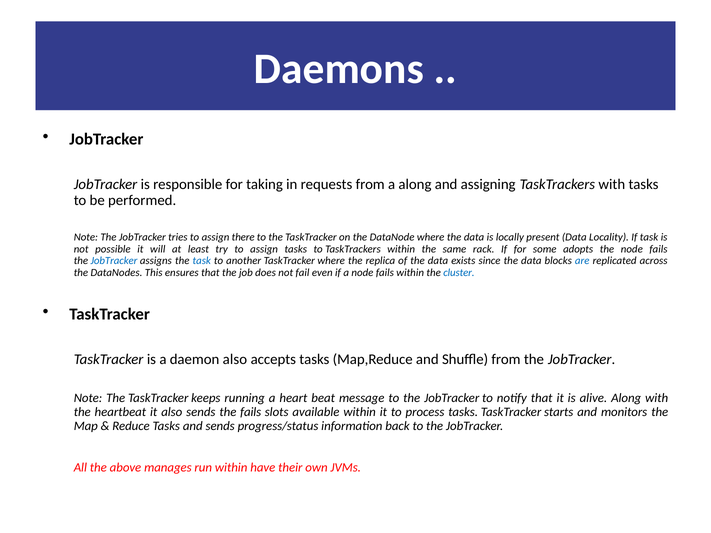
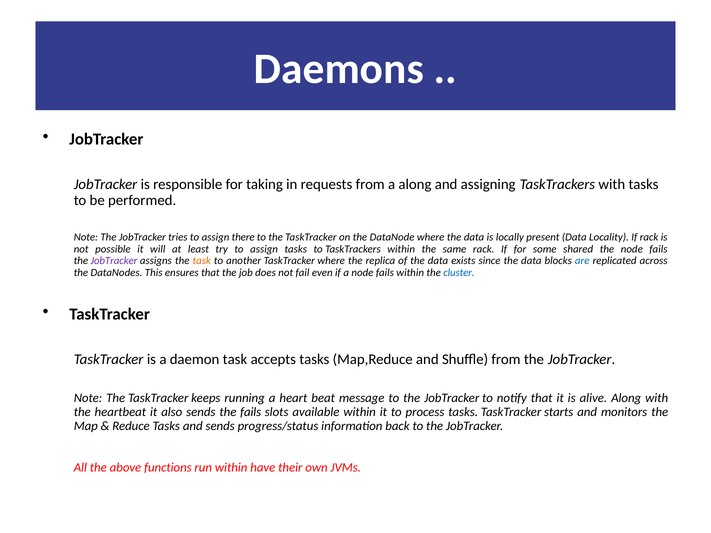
If task: task -> rack (649, 237)
adopts: adopts -> shared (578, 249)
JobTracker colour: blue -> purple (114, 261)
task colour: blue -> orange (202, 261)
daemon also: also -> task (235, 359)
manages: manages -> functions (168, 467)
